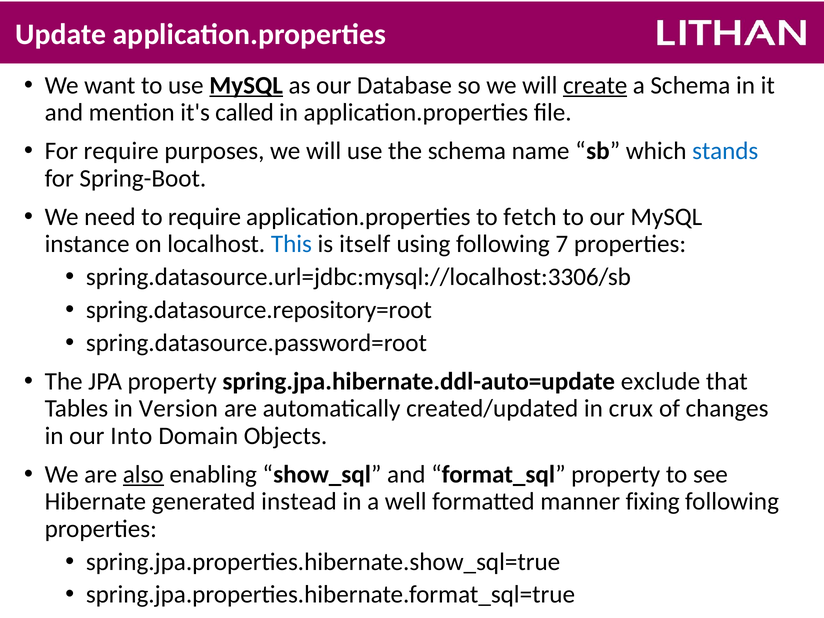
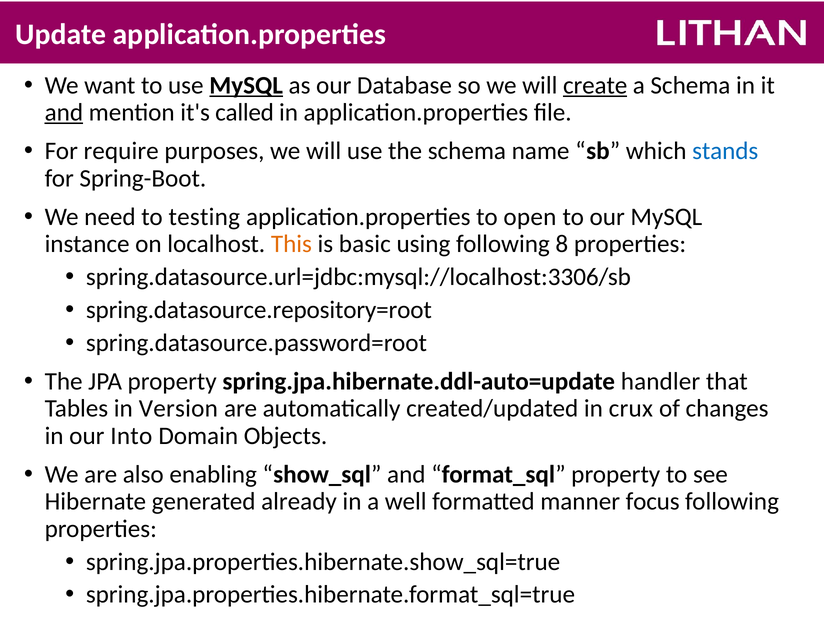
and underline: none -> present (64, 112)
to require: require -> testing (204, 217)
fetch: fetch -> open (530, 217)
This colour: blue -> orange (291, 244)
itself: itself -> basic (365, 244)
7: 7 -> 8 (562, 244)
exclude: exclude -> handler (660, 381)
also underline: present -> none (143, 474)
instead: instead -> already (299, 502)
fixing: fixing -> focus (653, 502)
